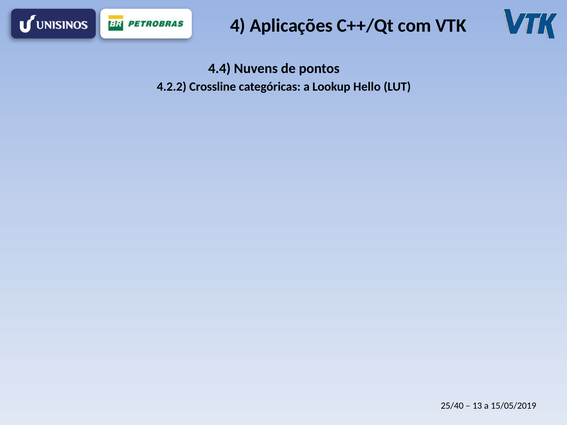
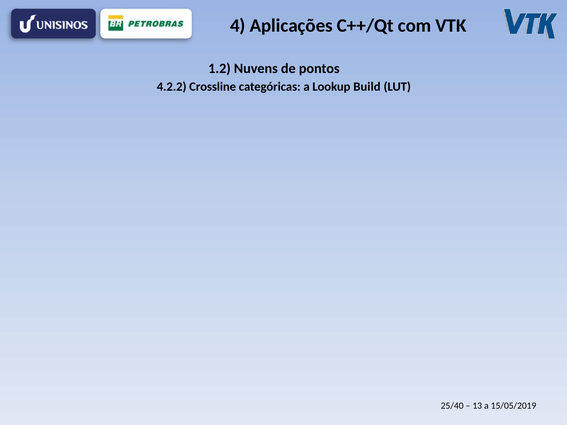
4.4: 4.4 -> 1.2 (219, 69)
Hello: Hello -> Build (367, 87)
